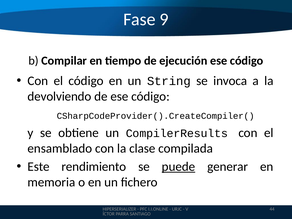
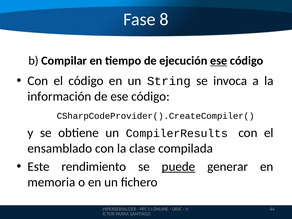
9: 9 -> 8 (164, 20)
ese underline: none -> present (219, 61)
devolviendo: devolviendo -> información (59, 96)
